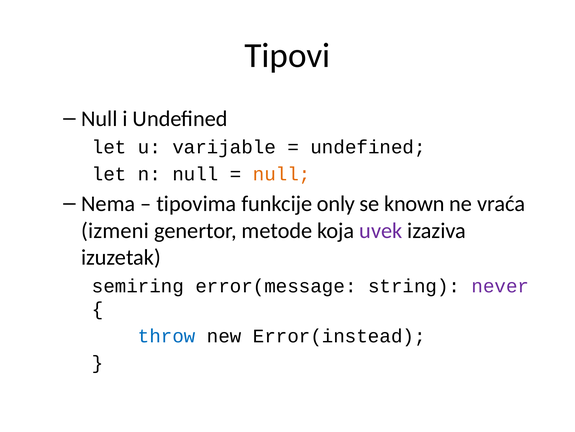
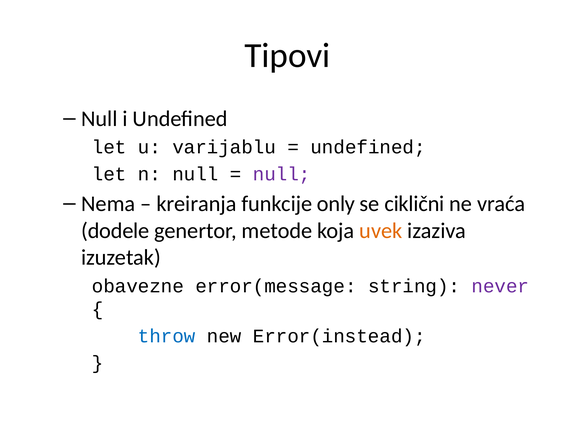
varijable: varijable -> varijablu (224, 147)
null colour: orange -> purple (282, 174)
tipovima: tipovima -> kreiranja (196, 203)
known: known -> ciklični (414, 203)
izmeni: izmeni -> dodele (115, 230)
uvek colour: purple -> orange (381, 230)
semiring: semiring -> obavezne (138, 286)
